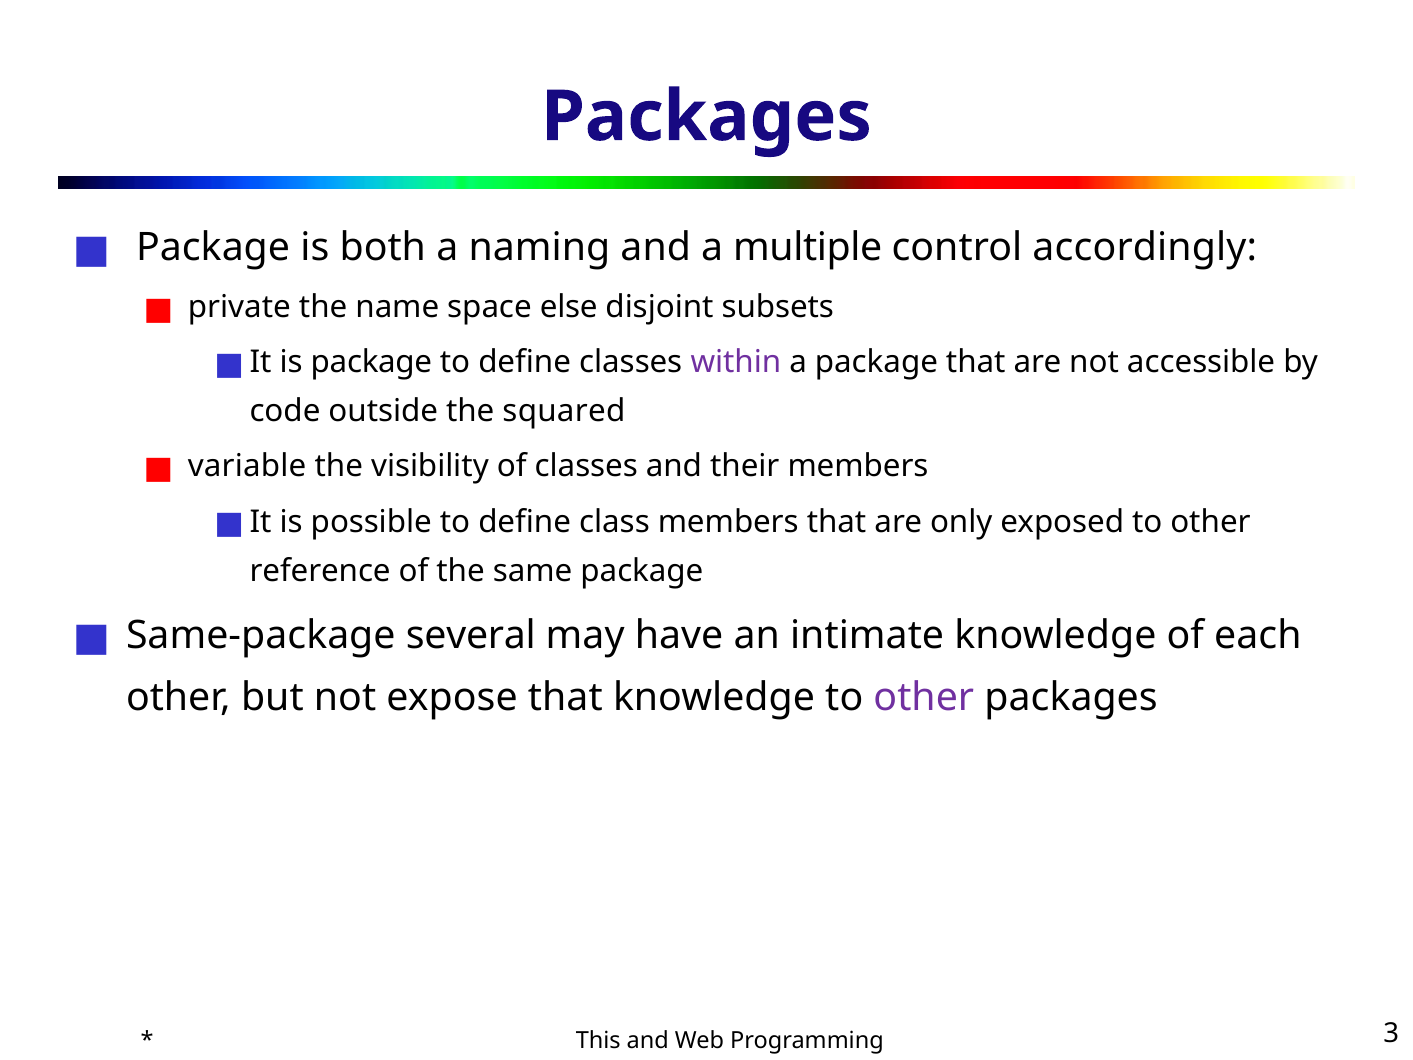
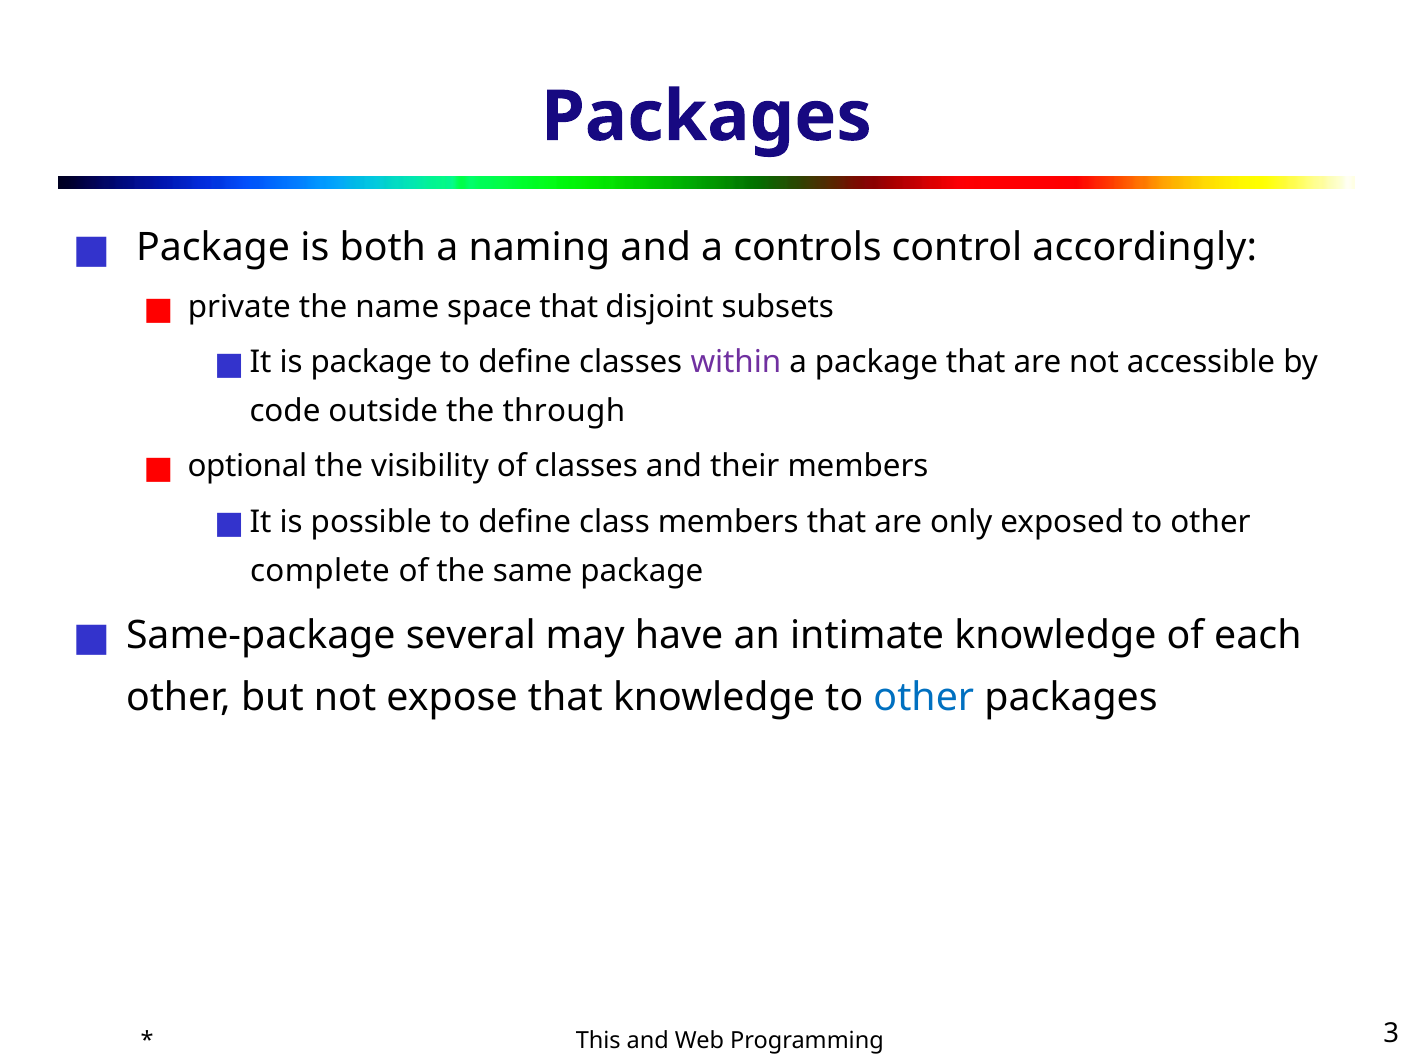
multiple: multiple -> controls (808, 248)
space else: else -> that (569, 307)
squared: squared -> through (564, 411)
variable: variable -> optional (247, 467)
reference: reference -> complete (320, 571)
other colour: purple -> blue (924, 697)
